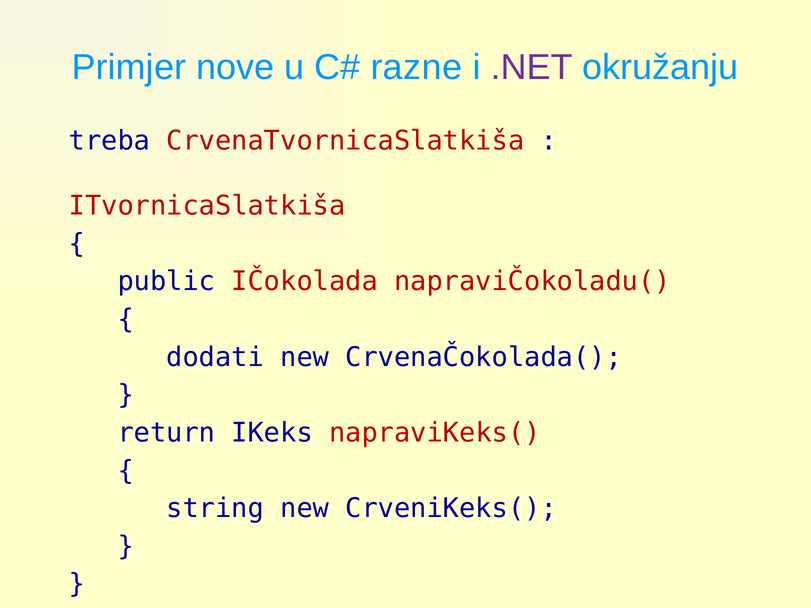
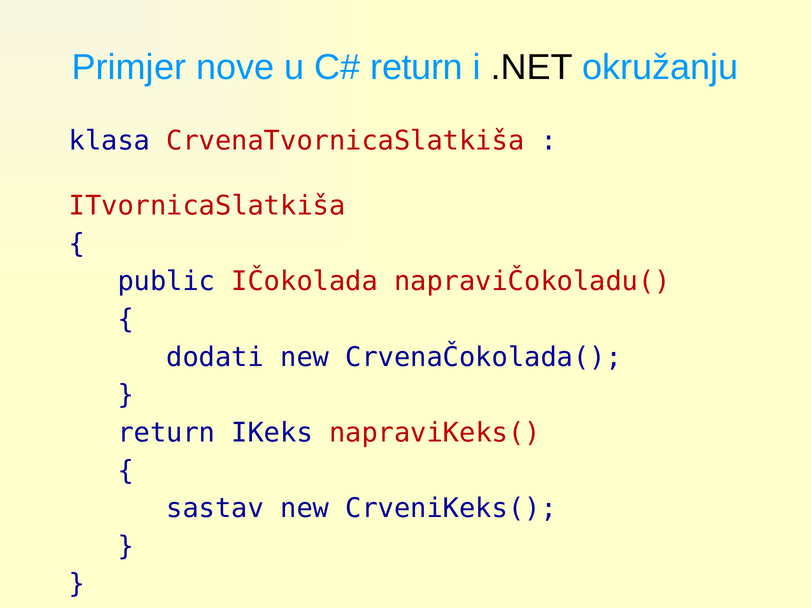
razne: razne -> return (417, 68)
.NET colour: purple -> black (532, 68)
treba: treba -> klasa (109, 141)
string: string -> sastav (215, 509)
